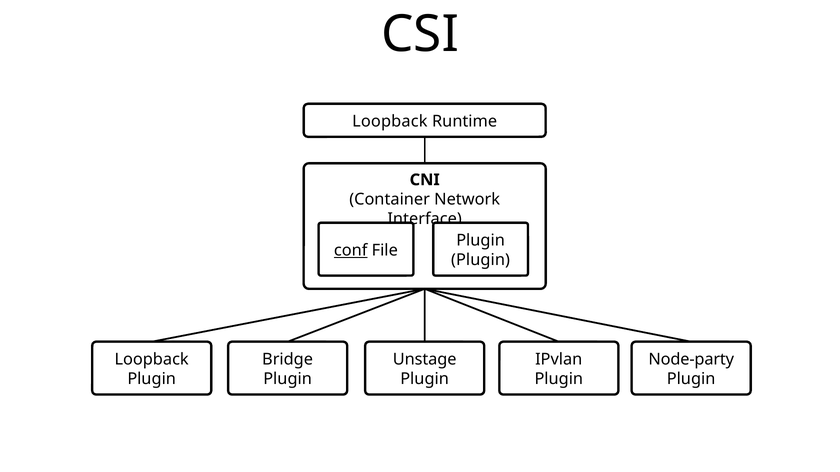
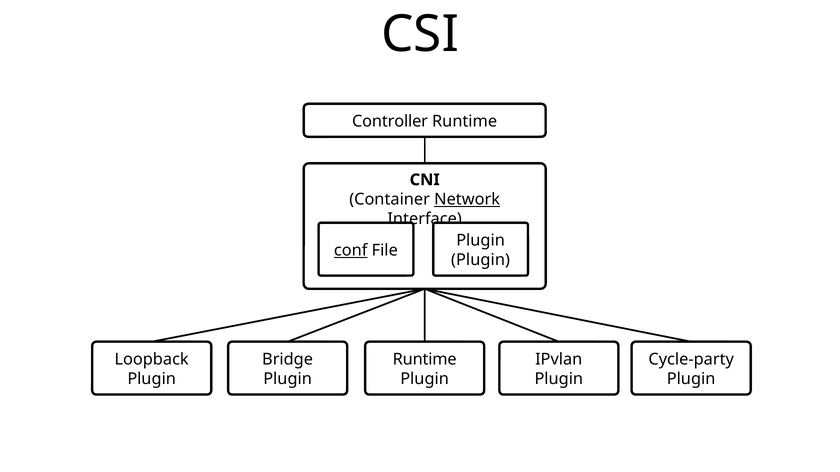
Loopback: Loopback -> Controller (390, 122)
Network underline: none -> present (467, 200)
Unstage: Unstage -> Runtime (425, 360)
Node-party: Node-party -> Cycle-party (691, 360)
